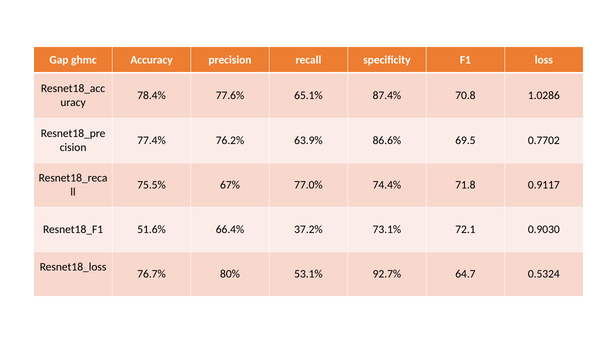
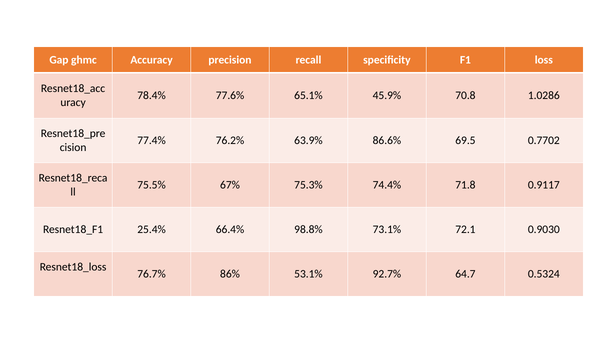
87.4%: 87.4% -> 45.9% (387, 96)
77.0%: 77.0% -> 75.3% (308, 185)
51.6%: 51.6% -> 25.4% (152, 230)
37.2%: 37.2% -> 98.8% (308, 230)
80%: 80% -> 86% (230, 274)
